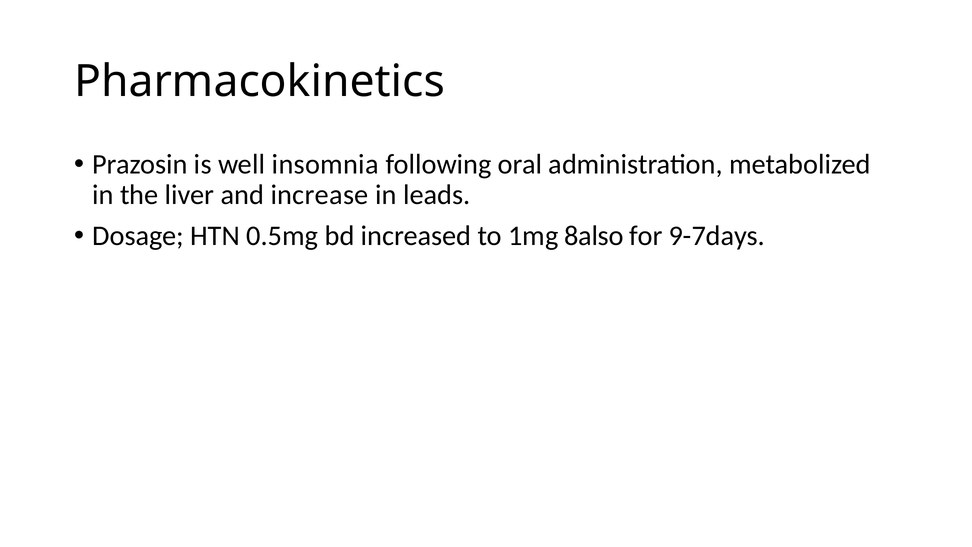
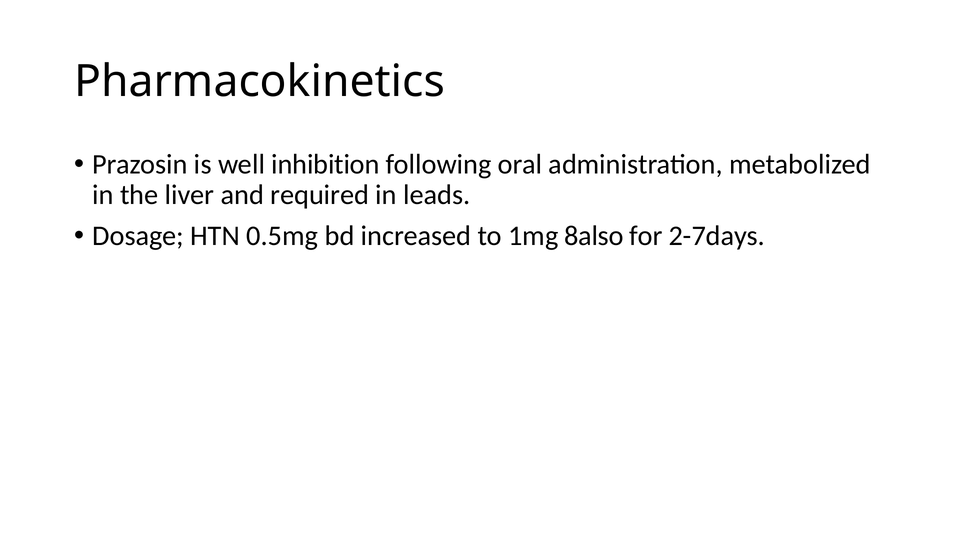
insomnia: insomnia -> inhibition (326, 164)
increase: increase -> required (320, 195)
9-7days: 9-7days -> 2-7days (717, 236)
